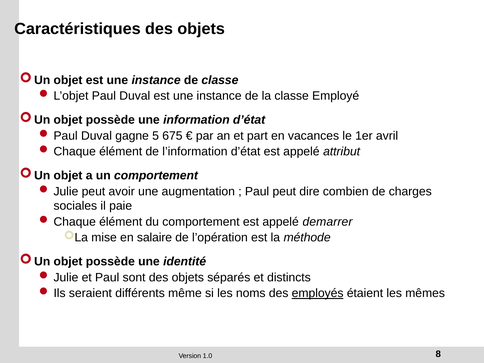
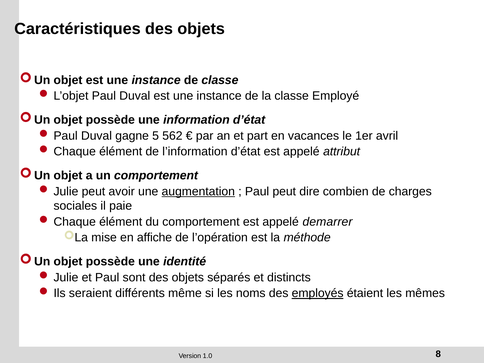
675: 675 -> 562 (172, 136)
augmentation underline: none -> present (198, 191)
salaire: salaire -> affiche (155, 238)
